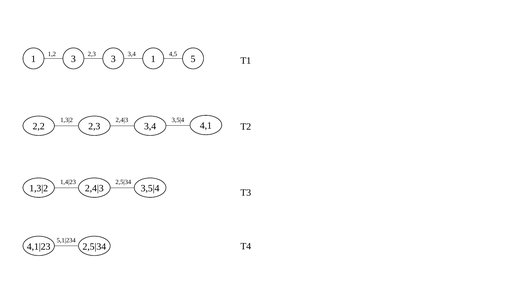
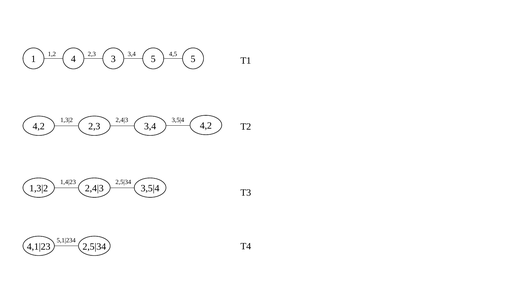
1 3: 3 -> 4 (73, 59)
3 1: 1 -> 5 (153, 59)
2,2: 2,2 -> 4,2 (39, 126)
3,4 4,1: 4,1 -> 4,2 (206, 126)
